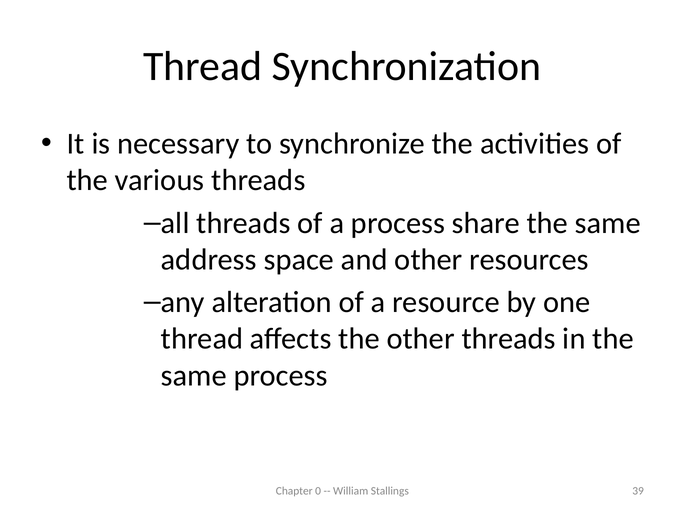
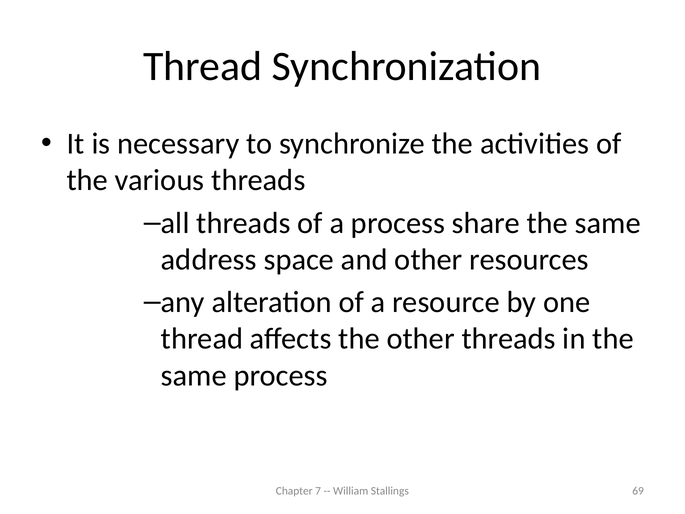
0: 0 -> 7 (318, 491)
39: 39 -> 69 (638, 491)
